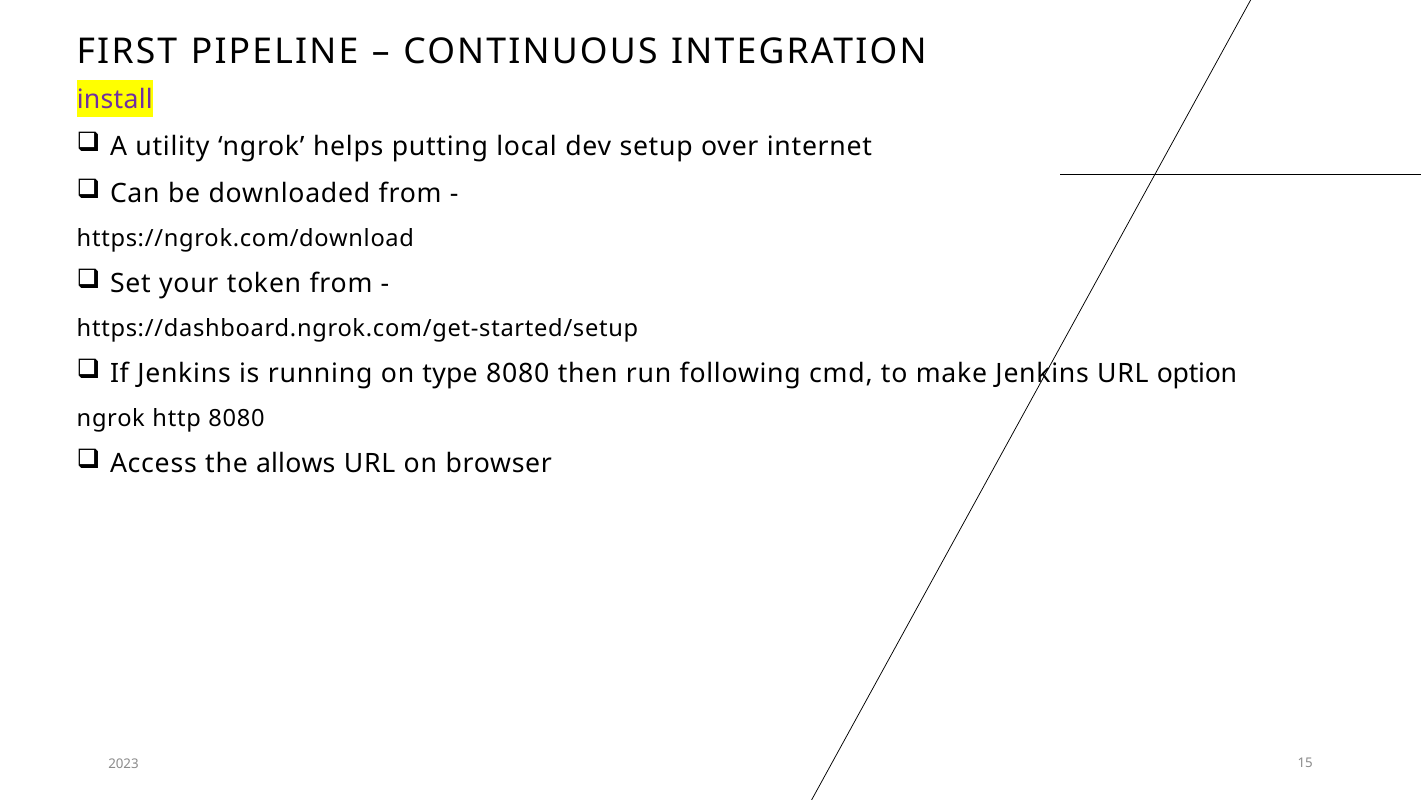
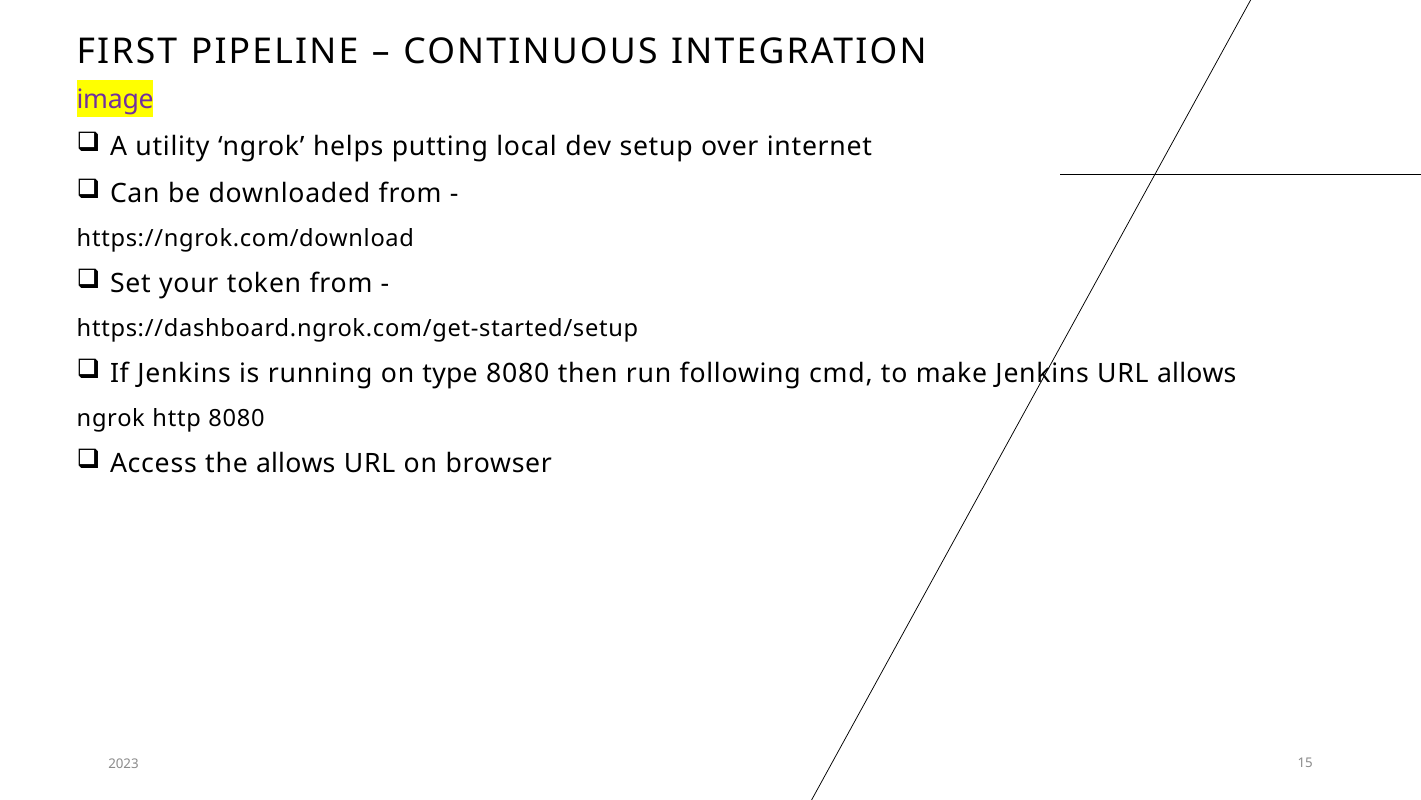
install: install -> image (115, 100)
URL option: option -> allows (1197, 373)
